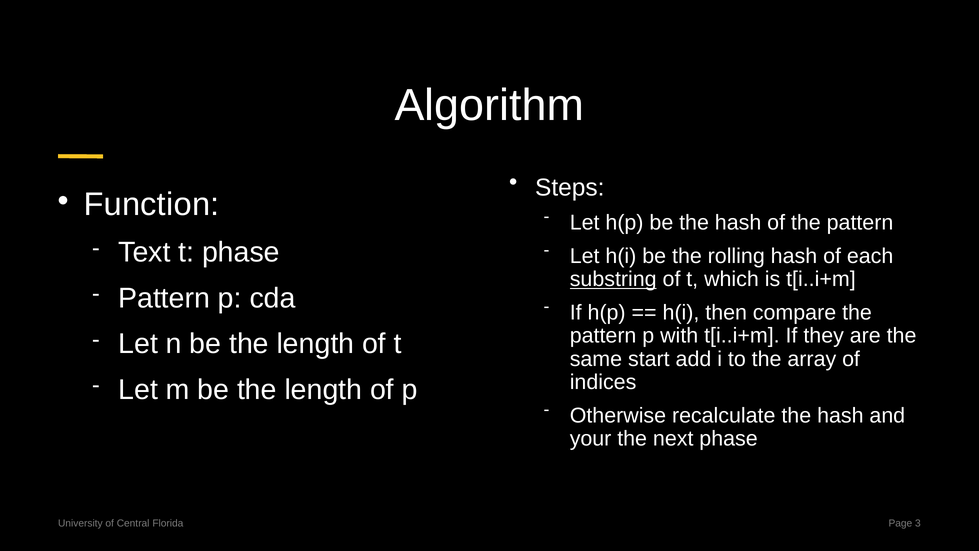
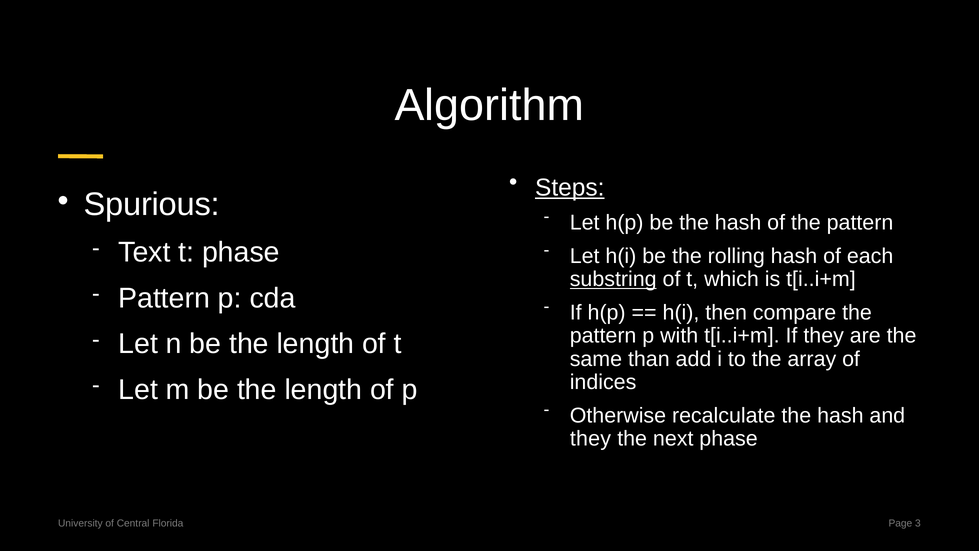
Steps underline: none -> present (570, 188)
Function: Function -> Spurious (152, 204)
start: start -> than (649, 359)
your: your -> they (590, 439)
